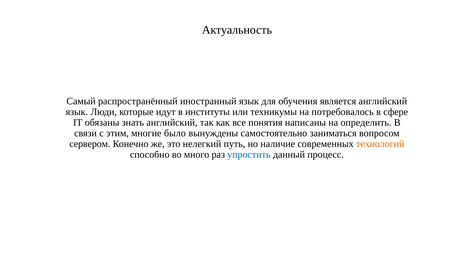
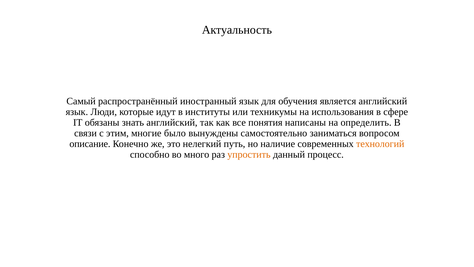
потребовалось: потребовалось -> использования (343, 112)
сервером: сервером -> описание (90, 144)
упростить colour: blue -> orange (249, 154)
